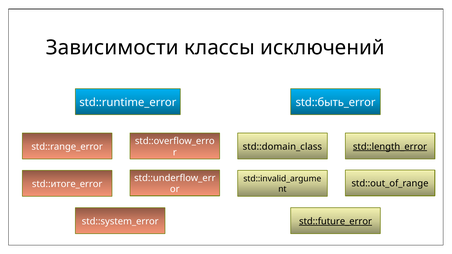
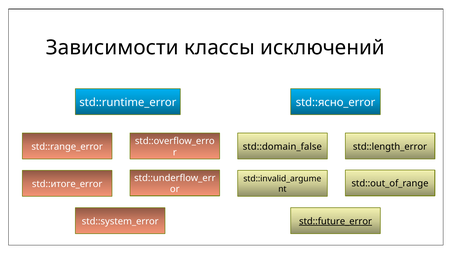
std::быть_error: std::быть_error -> std::ясно_error (336, 102)
std::domain_сlass: std::domain_сlass -> std::domain_false (282, 147)
std::length_error underline: present -> none (390, 147)
